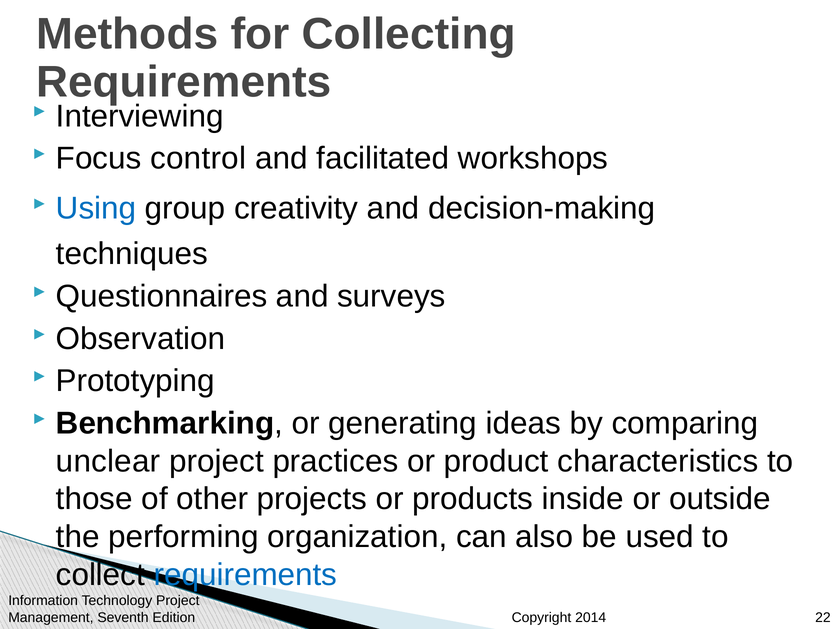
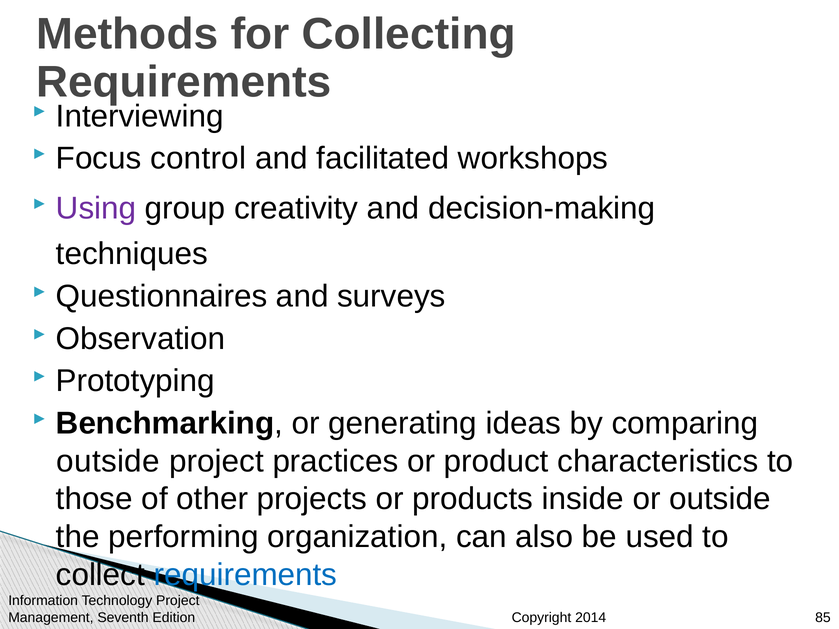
Using colour: blue -> purple (96, 209)
unclear: unclear -> outside (108, 461)
22: 22 -> 85 (823, 618)
